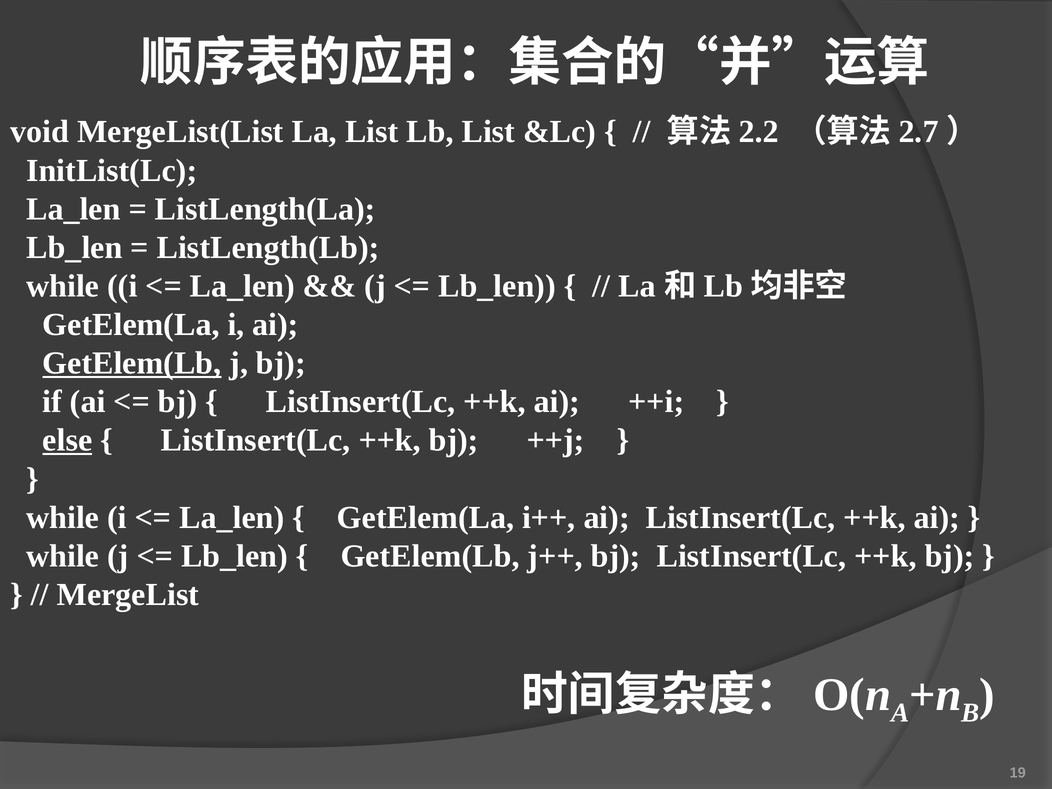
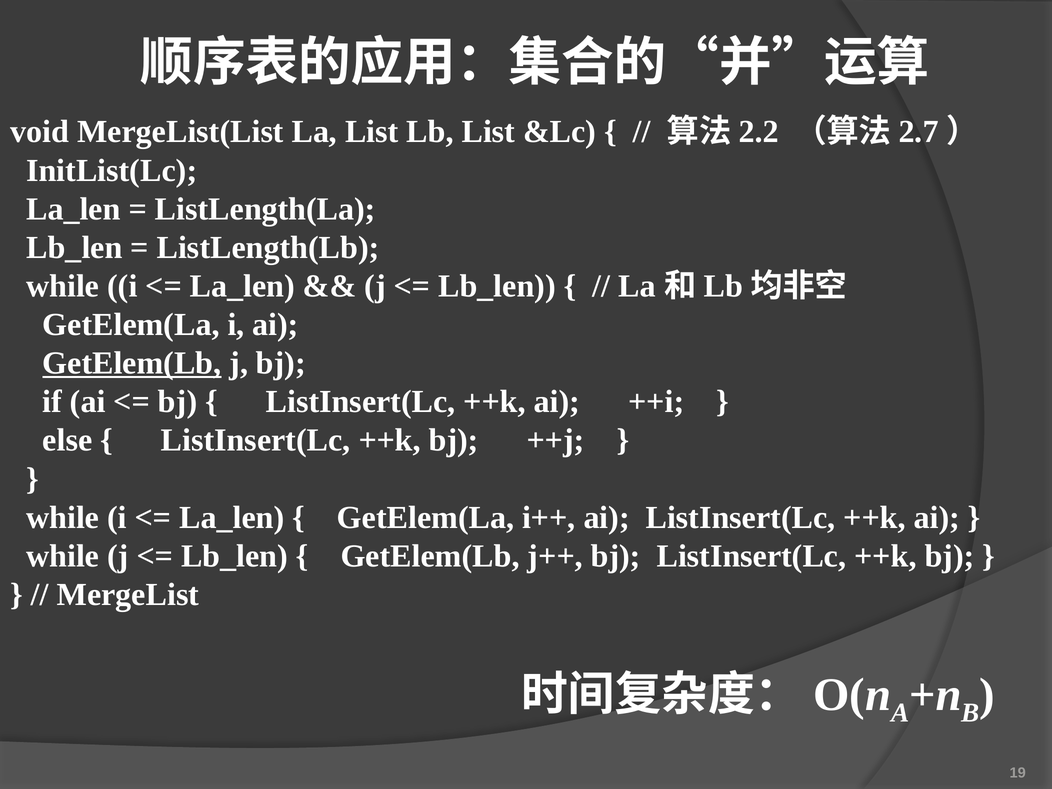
else underline: present -> none (67, 440)
